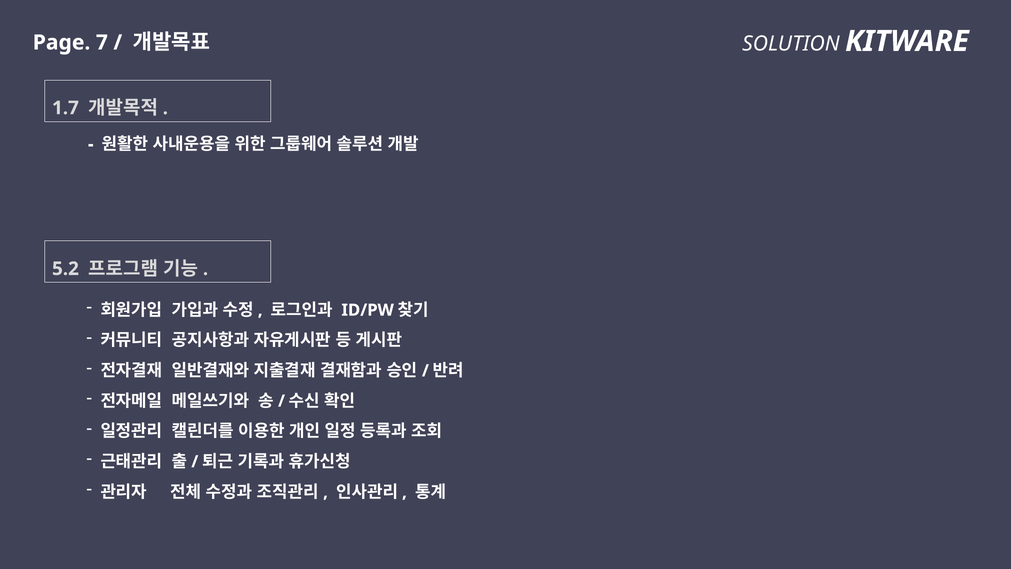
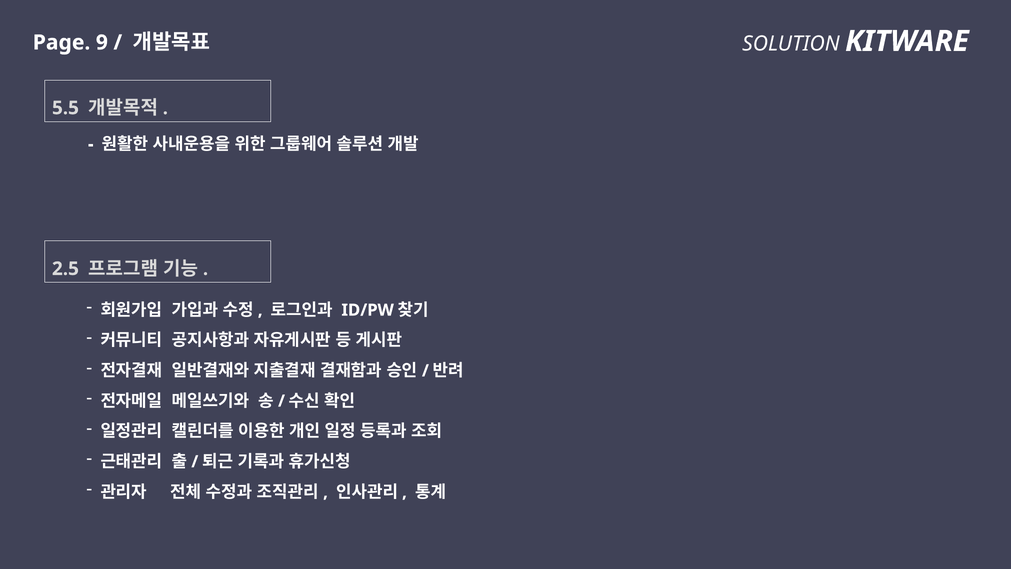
7: 7 -> 9 (102, 43)
1.7: 1.7 -> 5.5 (65, 108)
5.2: 5.2 -> 2.5 (65, 269)
